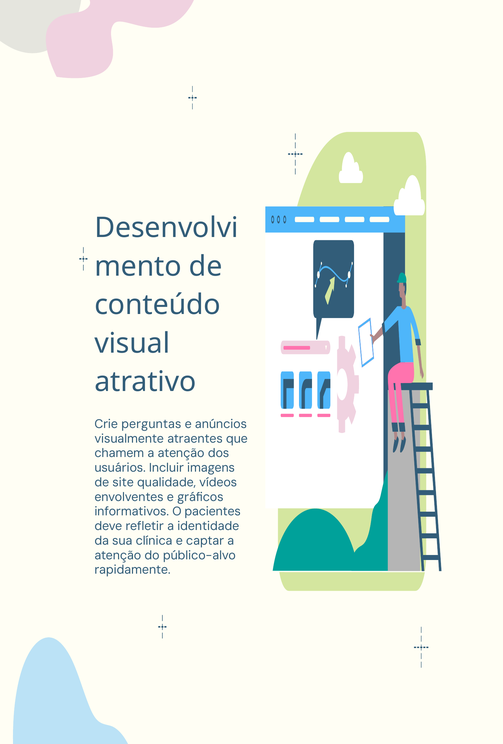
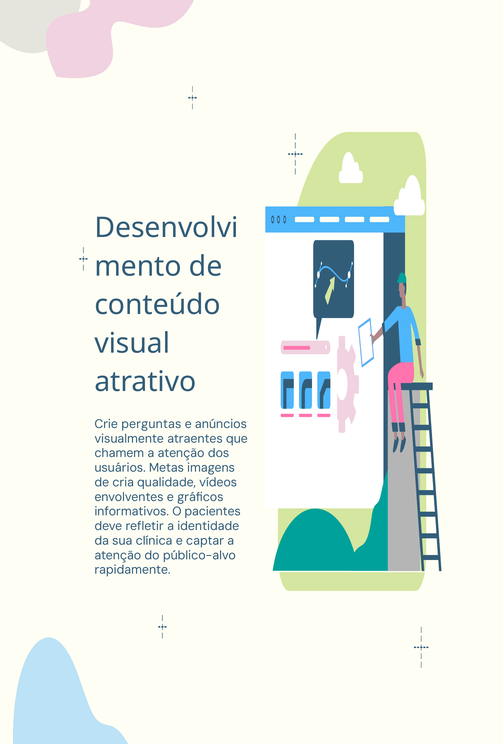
Incluir: Incluir -> Metas (166, 468)
site: site -> cria (123, 483)
